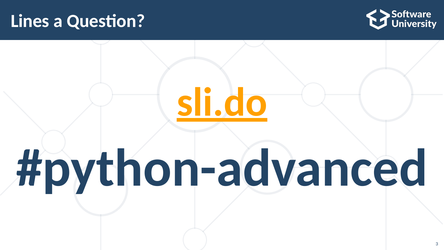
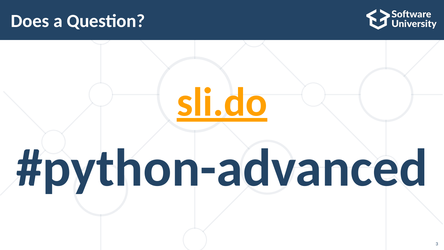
Lines: Lines -> Does (30, 21)
